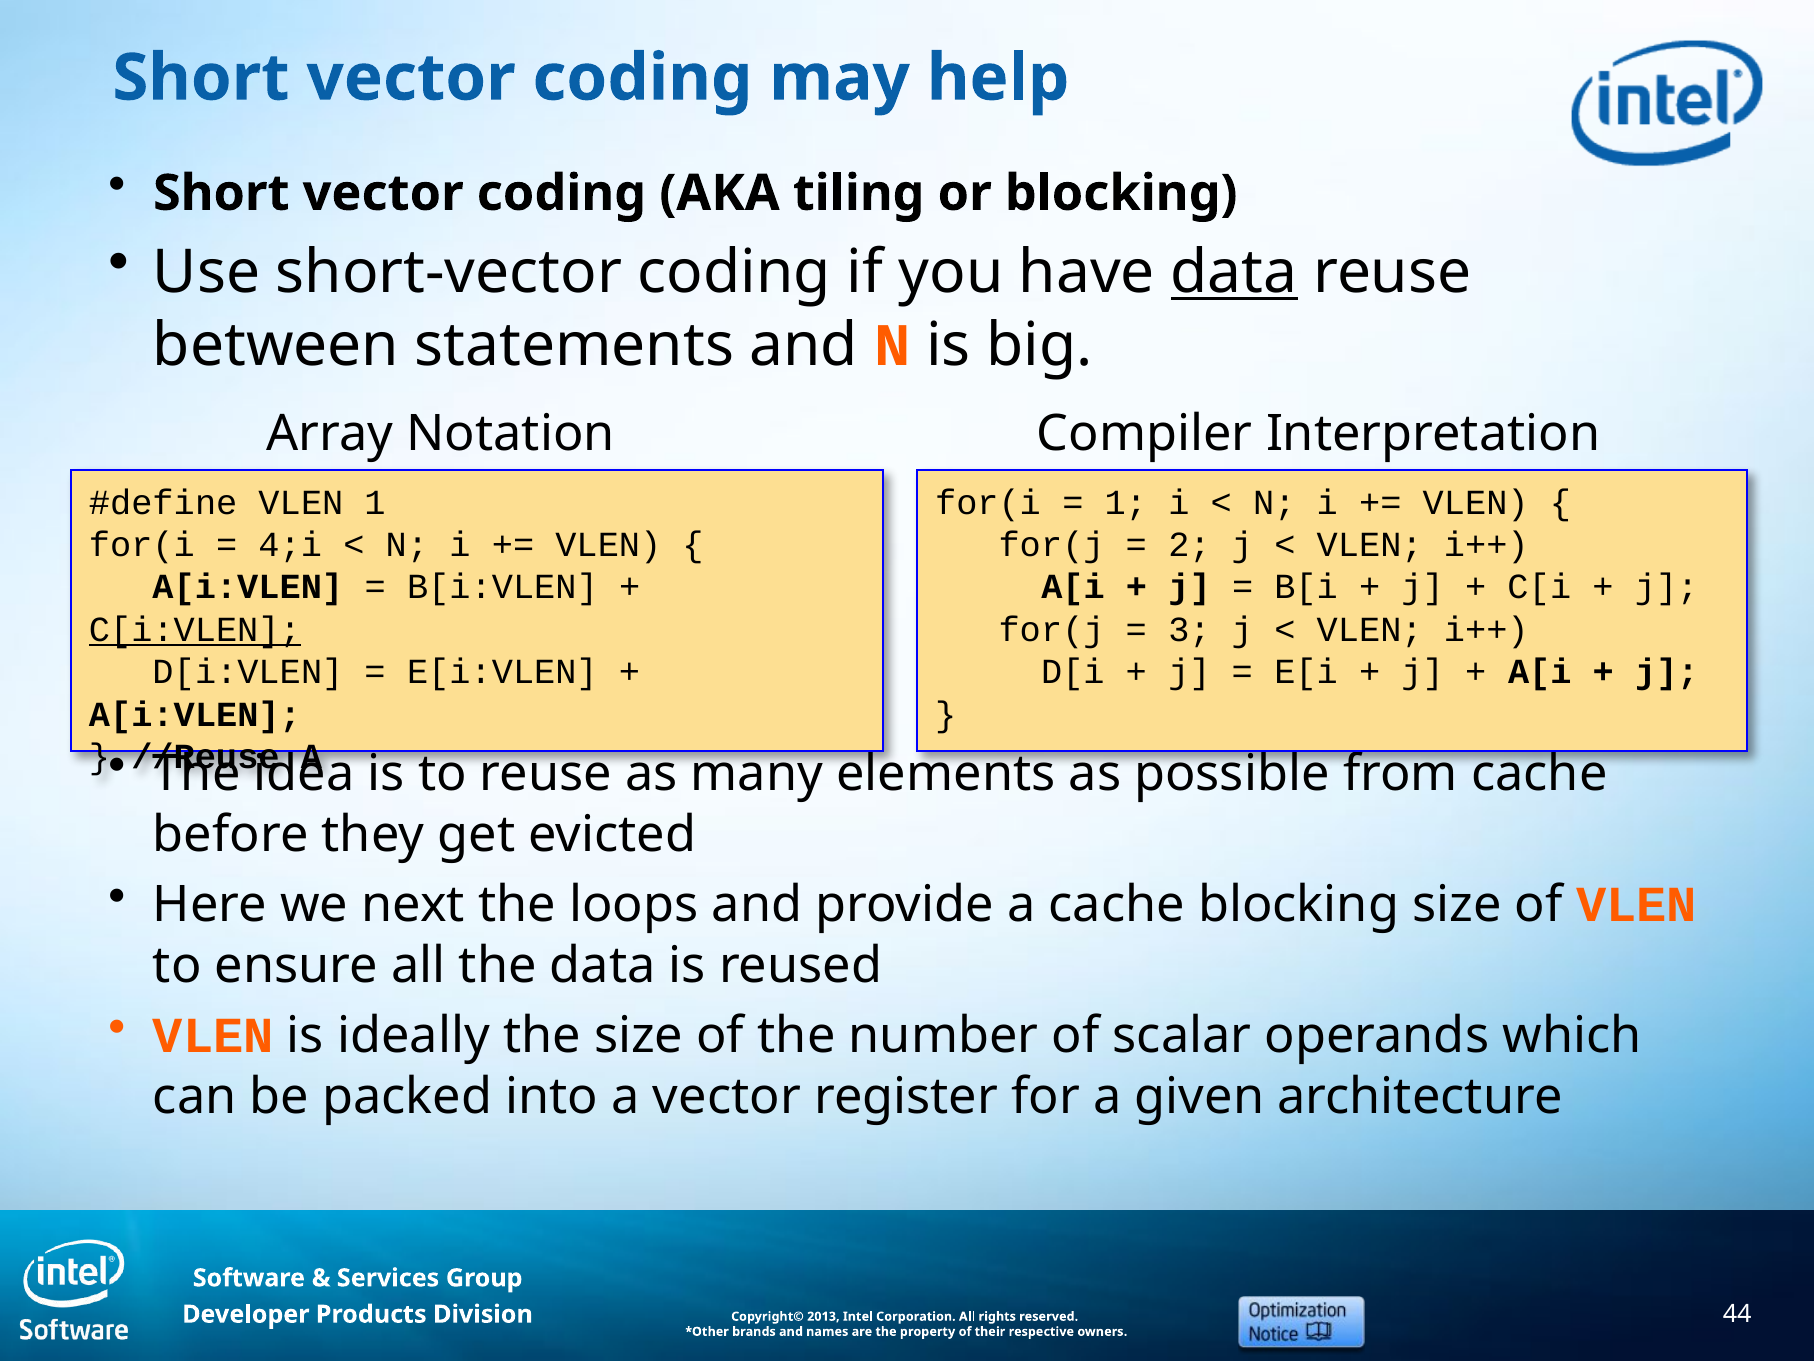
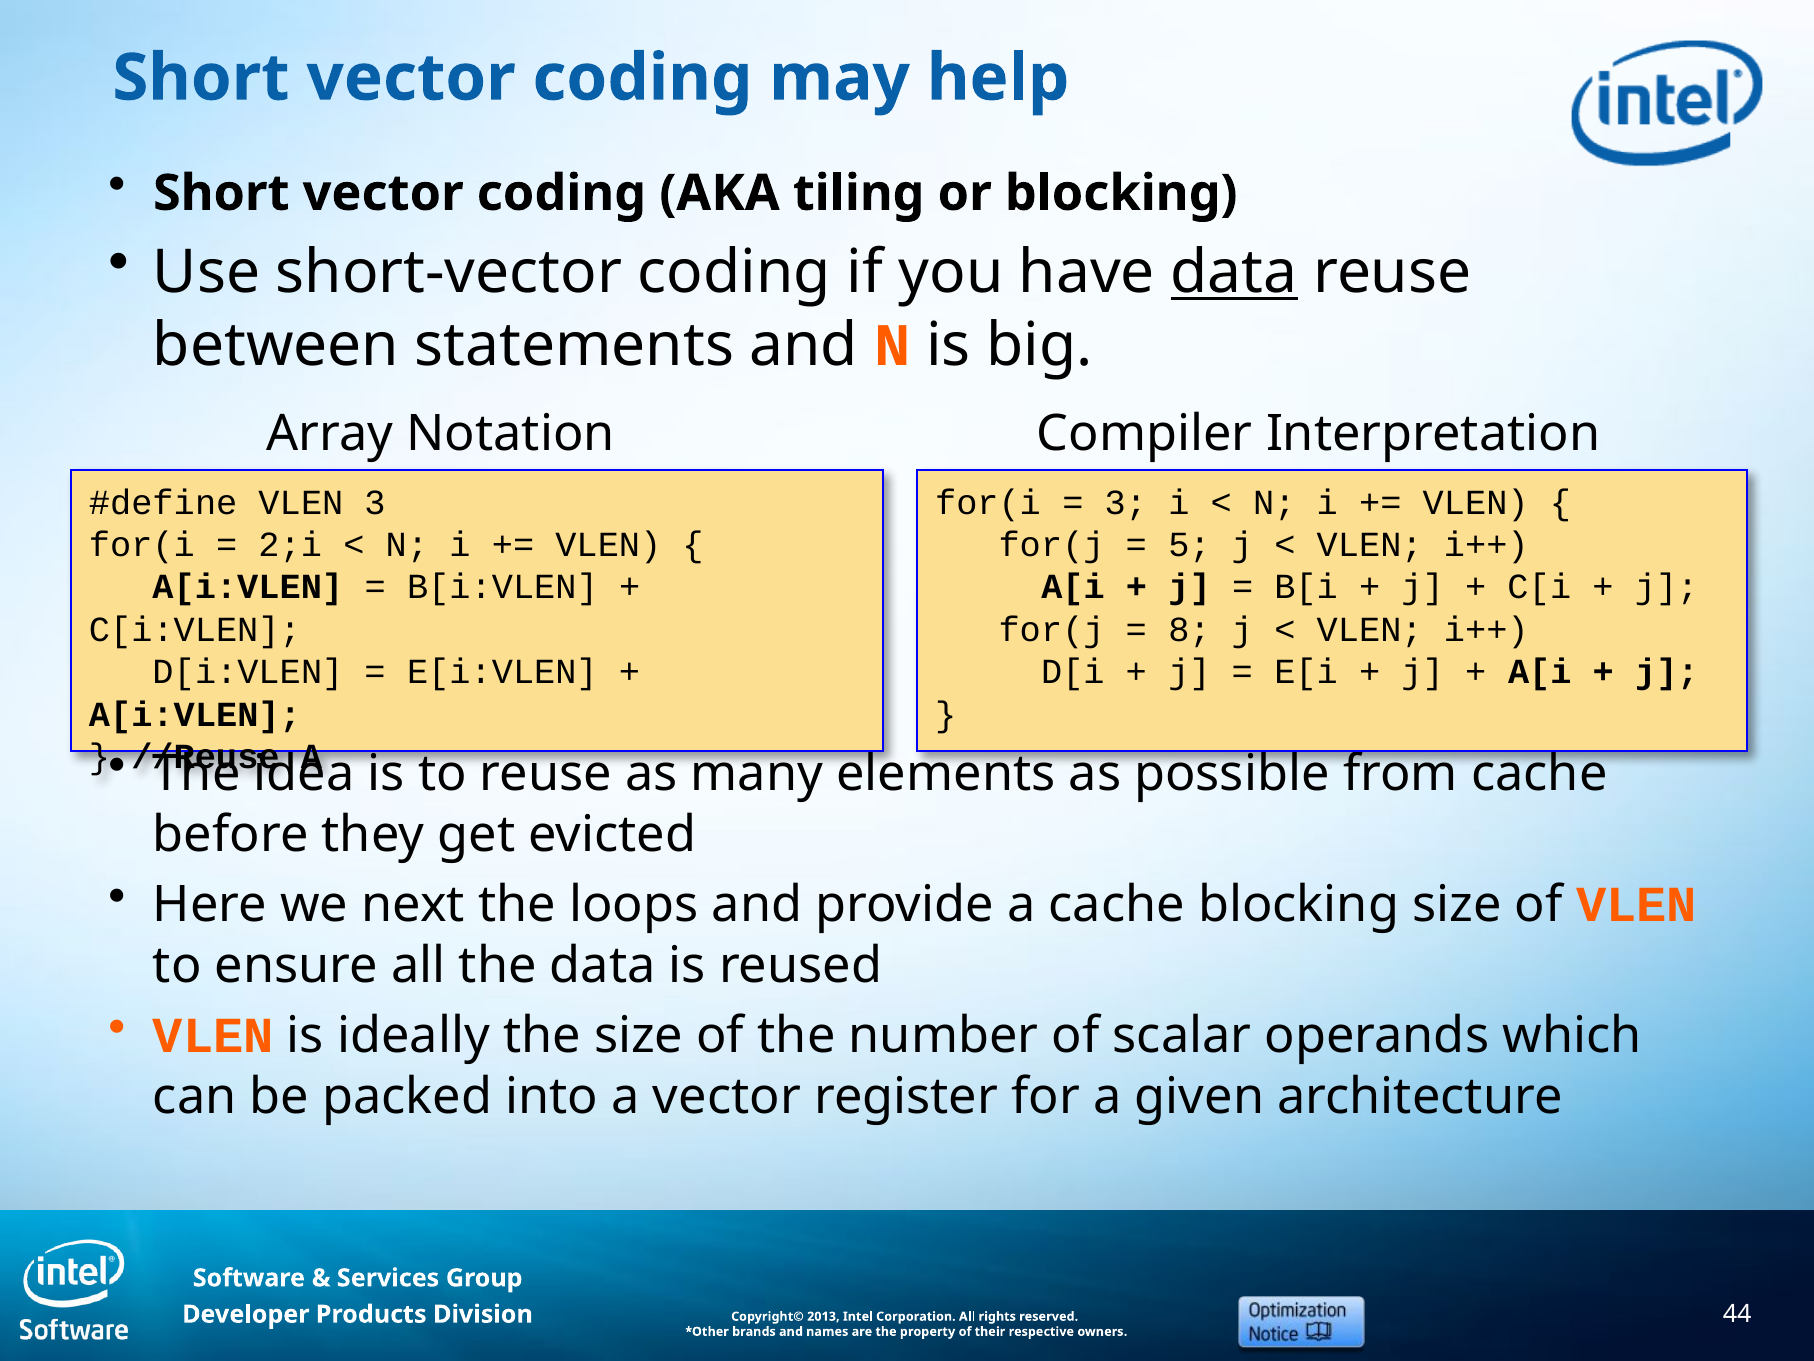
VLEN 1: 1 -> 3 (375, 502)
1: 1 -> 3 (1126, 502)
4;i: 4;i -> 2;i (290, 545)
2: 2 -> 5 (1189, 545)
C[i:VLEN underline: present -> none (195, 629)
3: 3 -> 8 (1189, 629)
